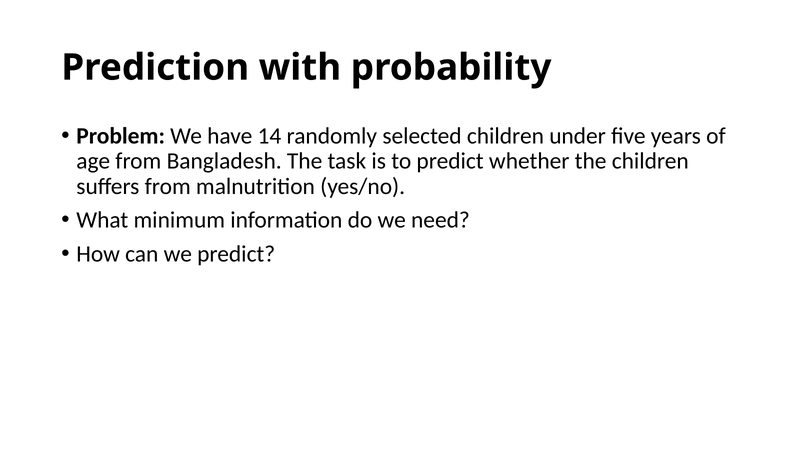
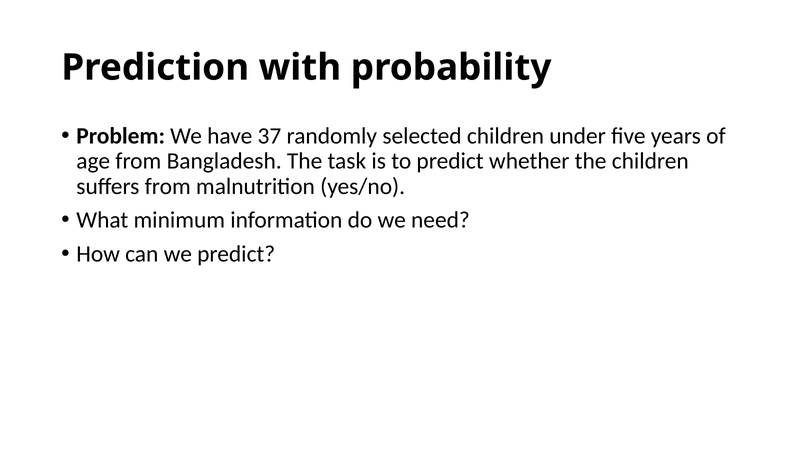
14: 14 -> 37 (269, 136)
